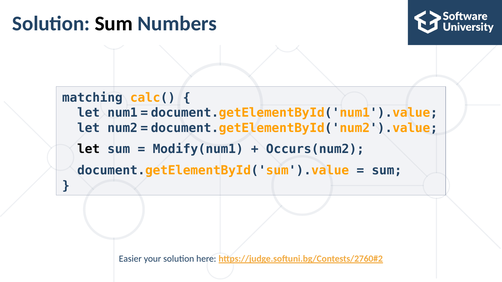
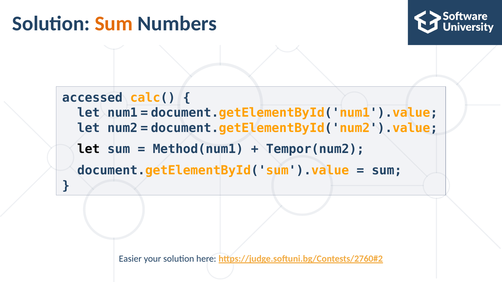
Sum colour: black -> orange (114, 24)
matching: matching -> accessed (92, 98)
Modify(num1: Modify(num1 -> Method(num1 (198, 149)
Occurs(num2: Occurs(num2 -> Tempor(num2 (315, 149)
